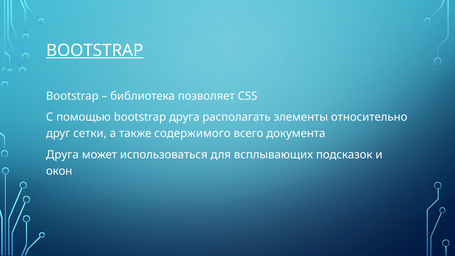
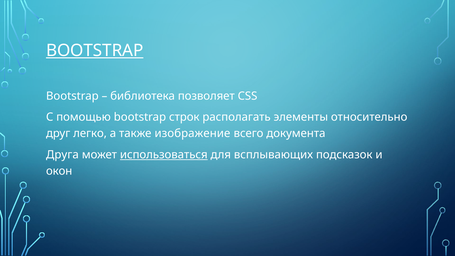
bootstrap друга: друга -> строк (184, 117)
сетки: сетки -> легко (90, 134)
содержимого: содержимого -> изображение (192, 134)
использоваться underline: none -> present (164, 155)
